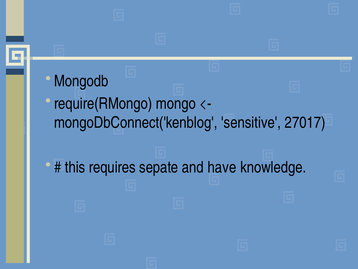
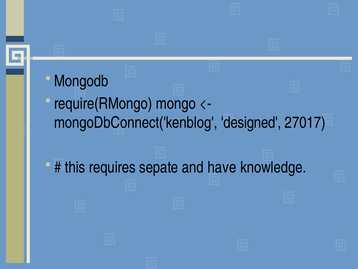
sensitive: sensitive -> designed (251, 122)
